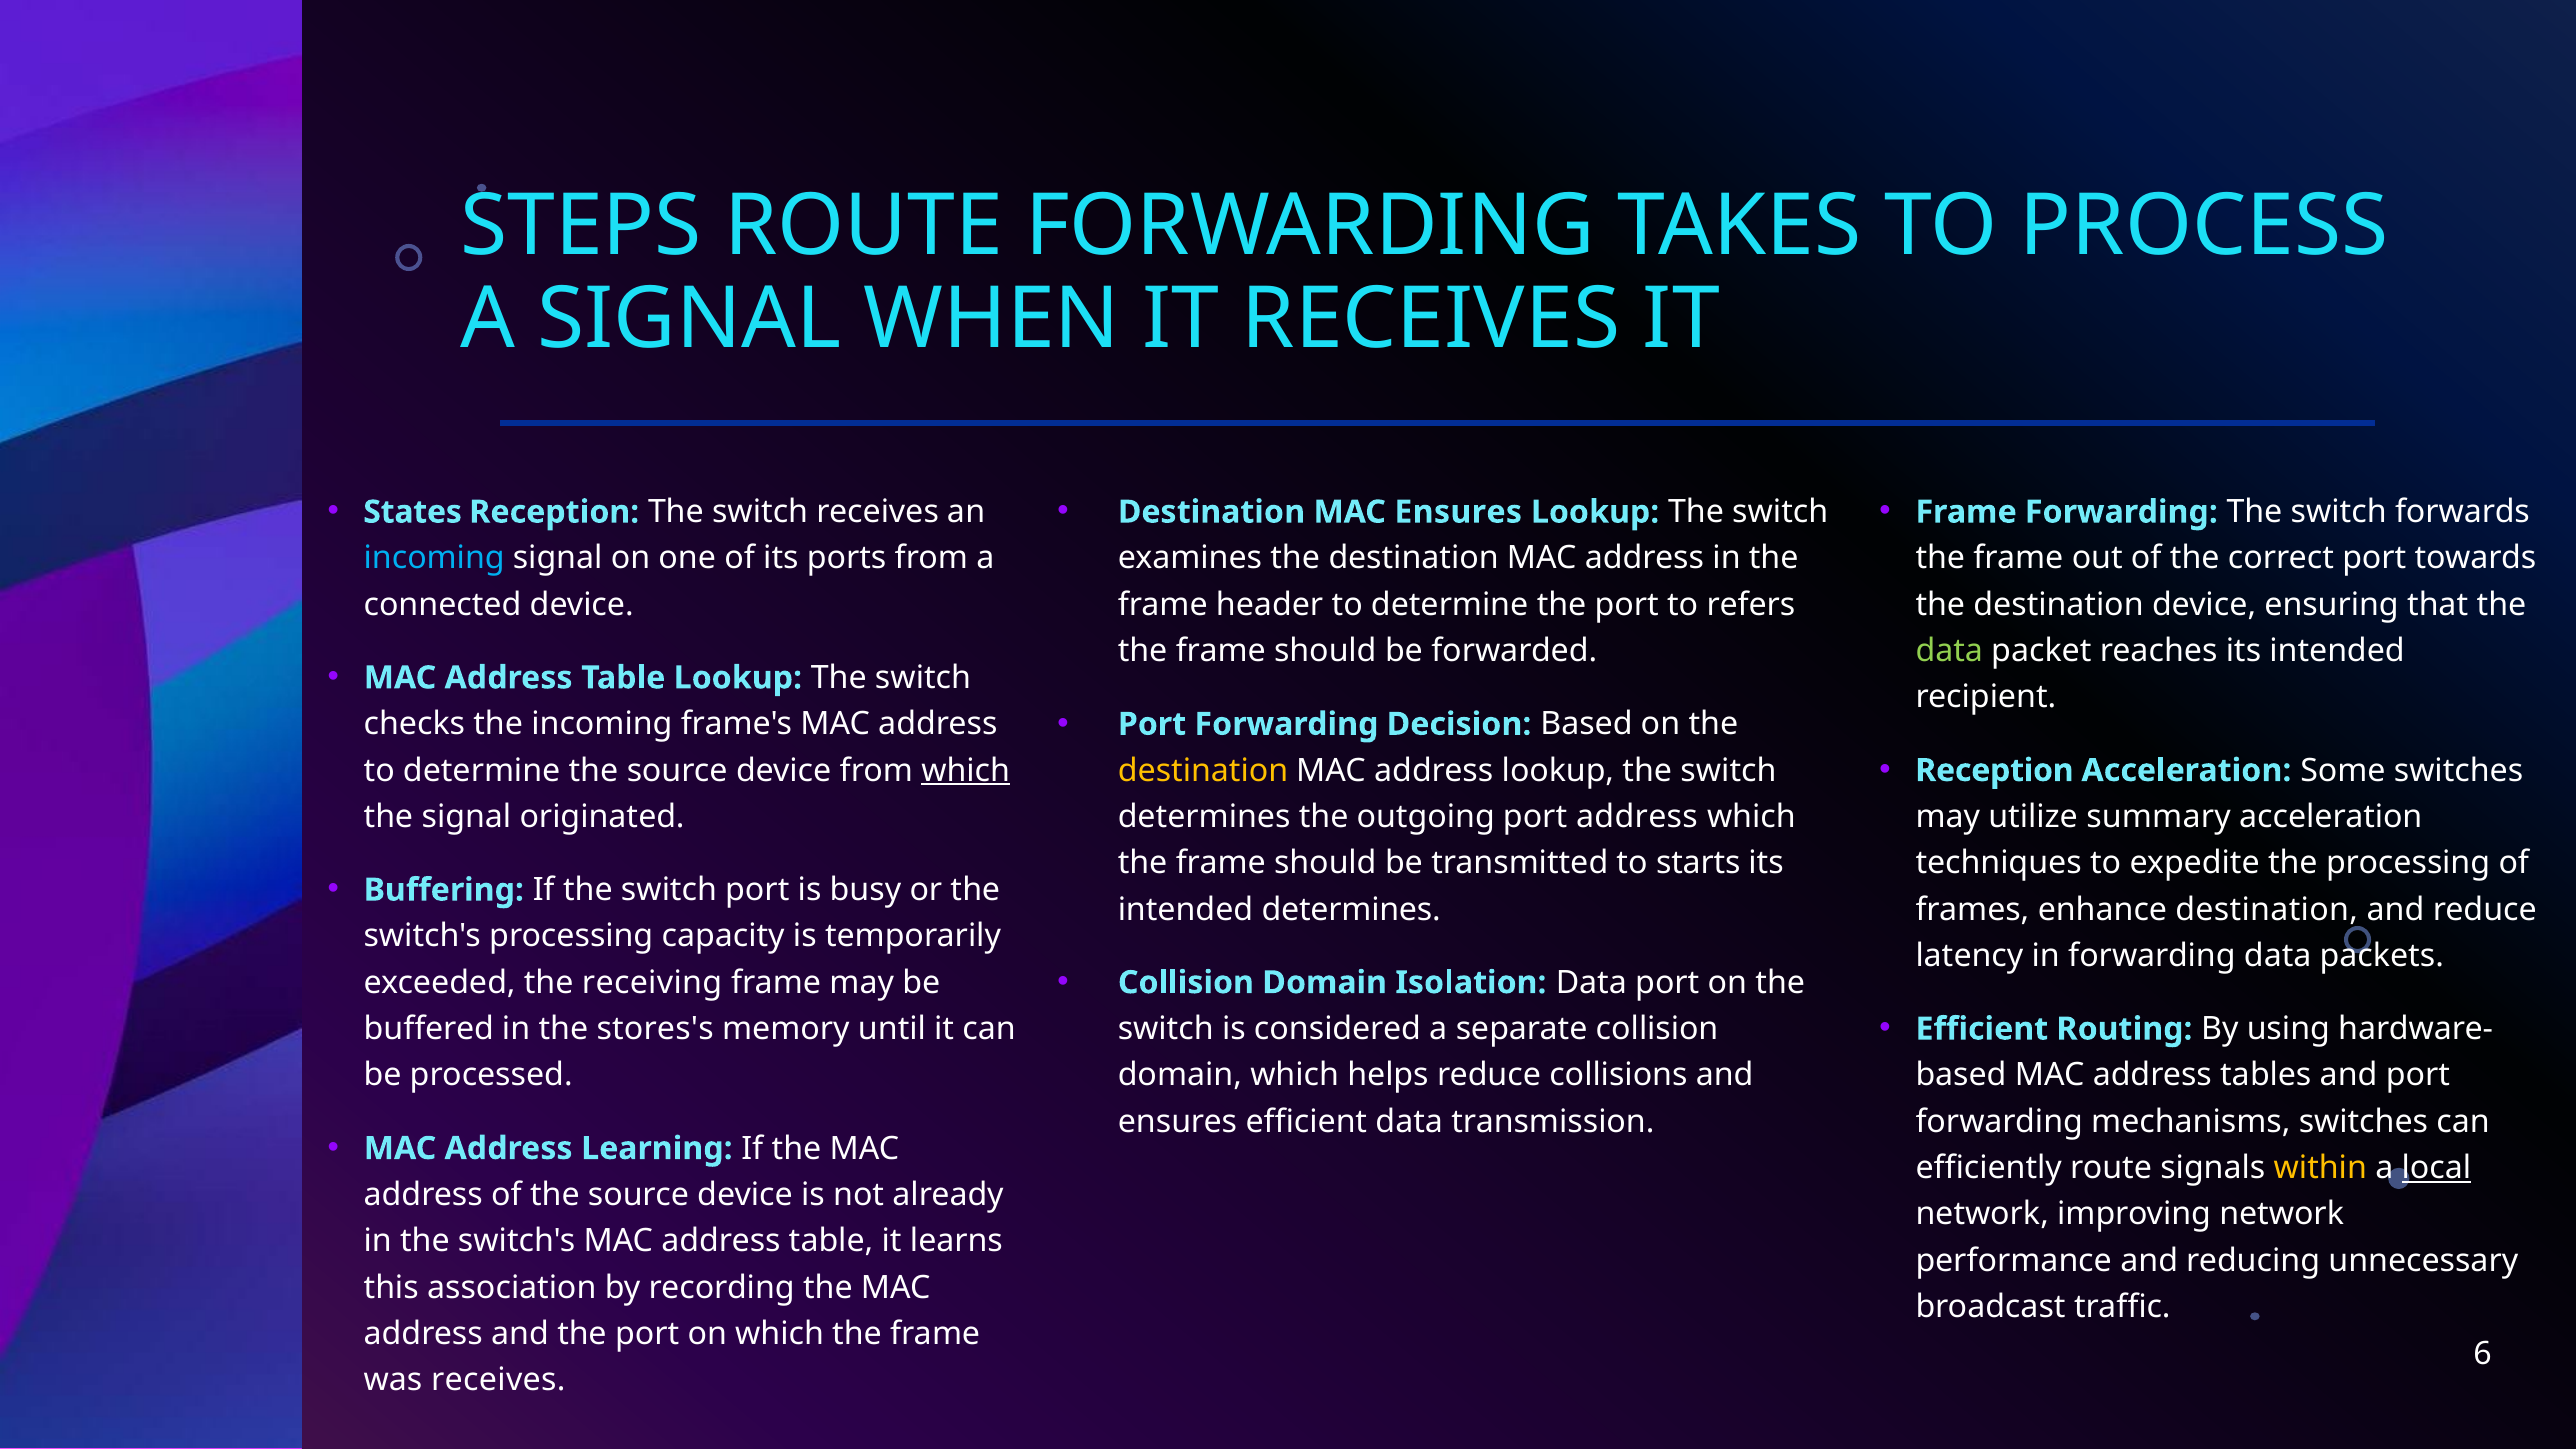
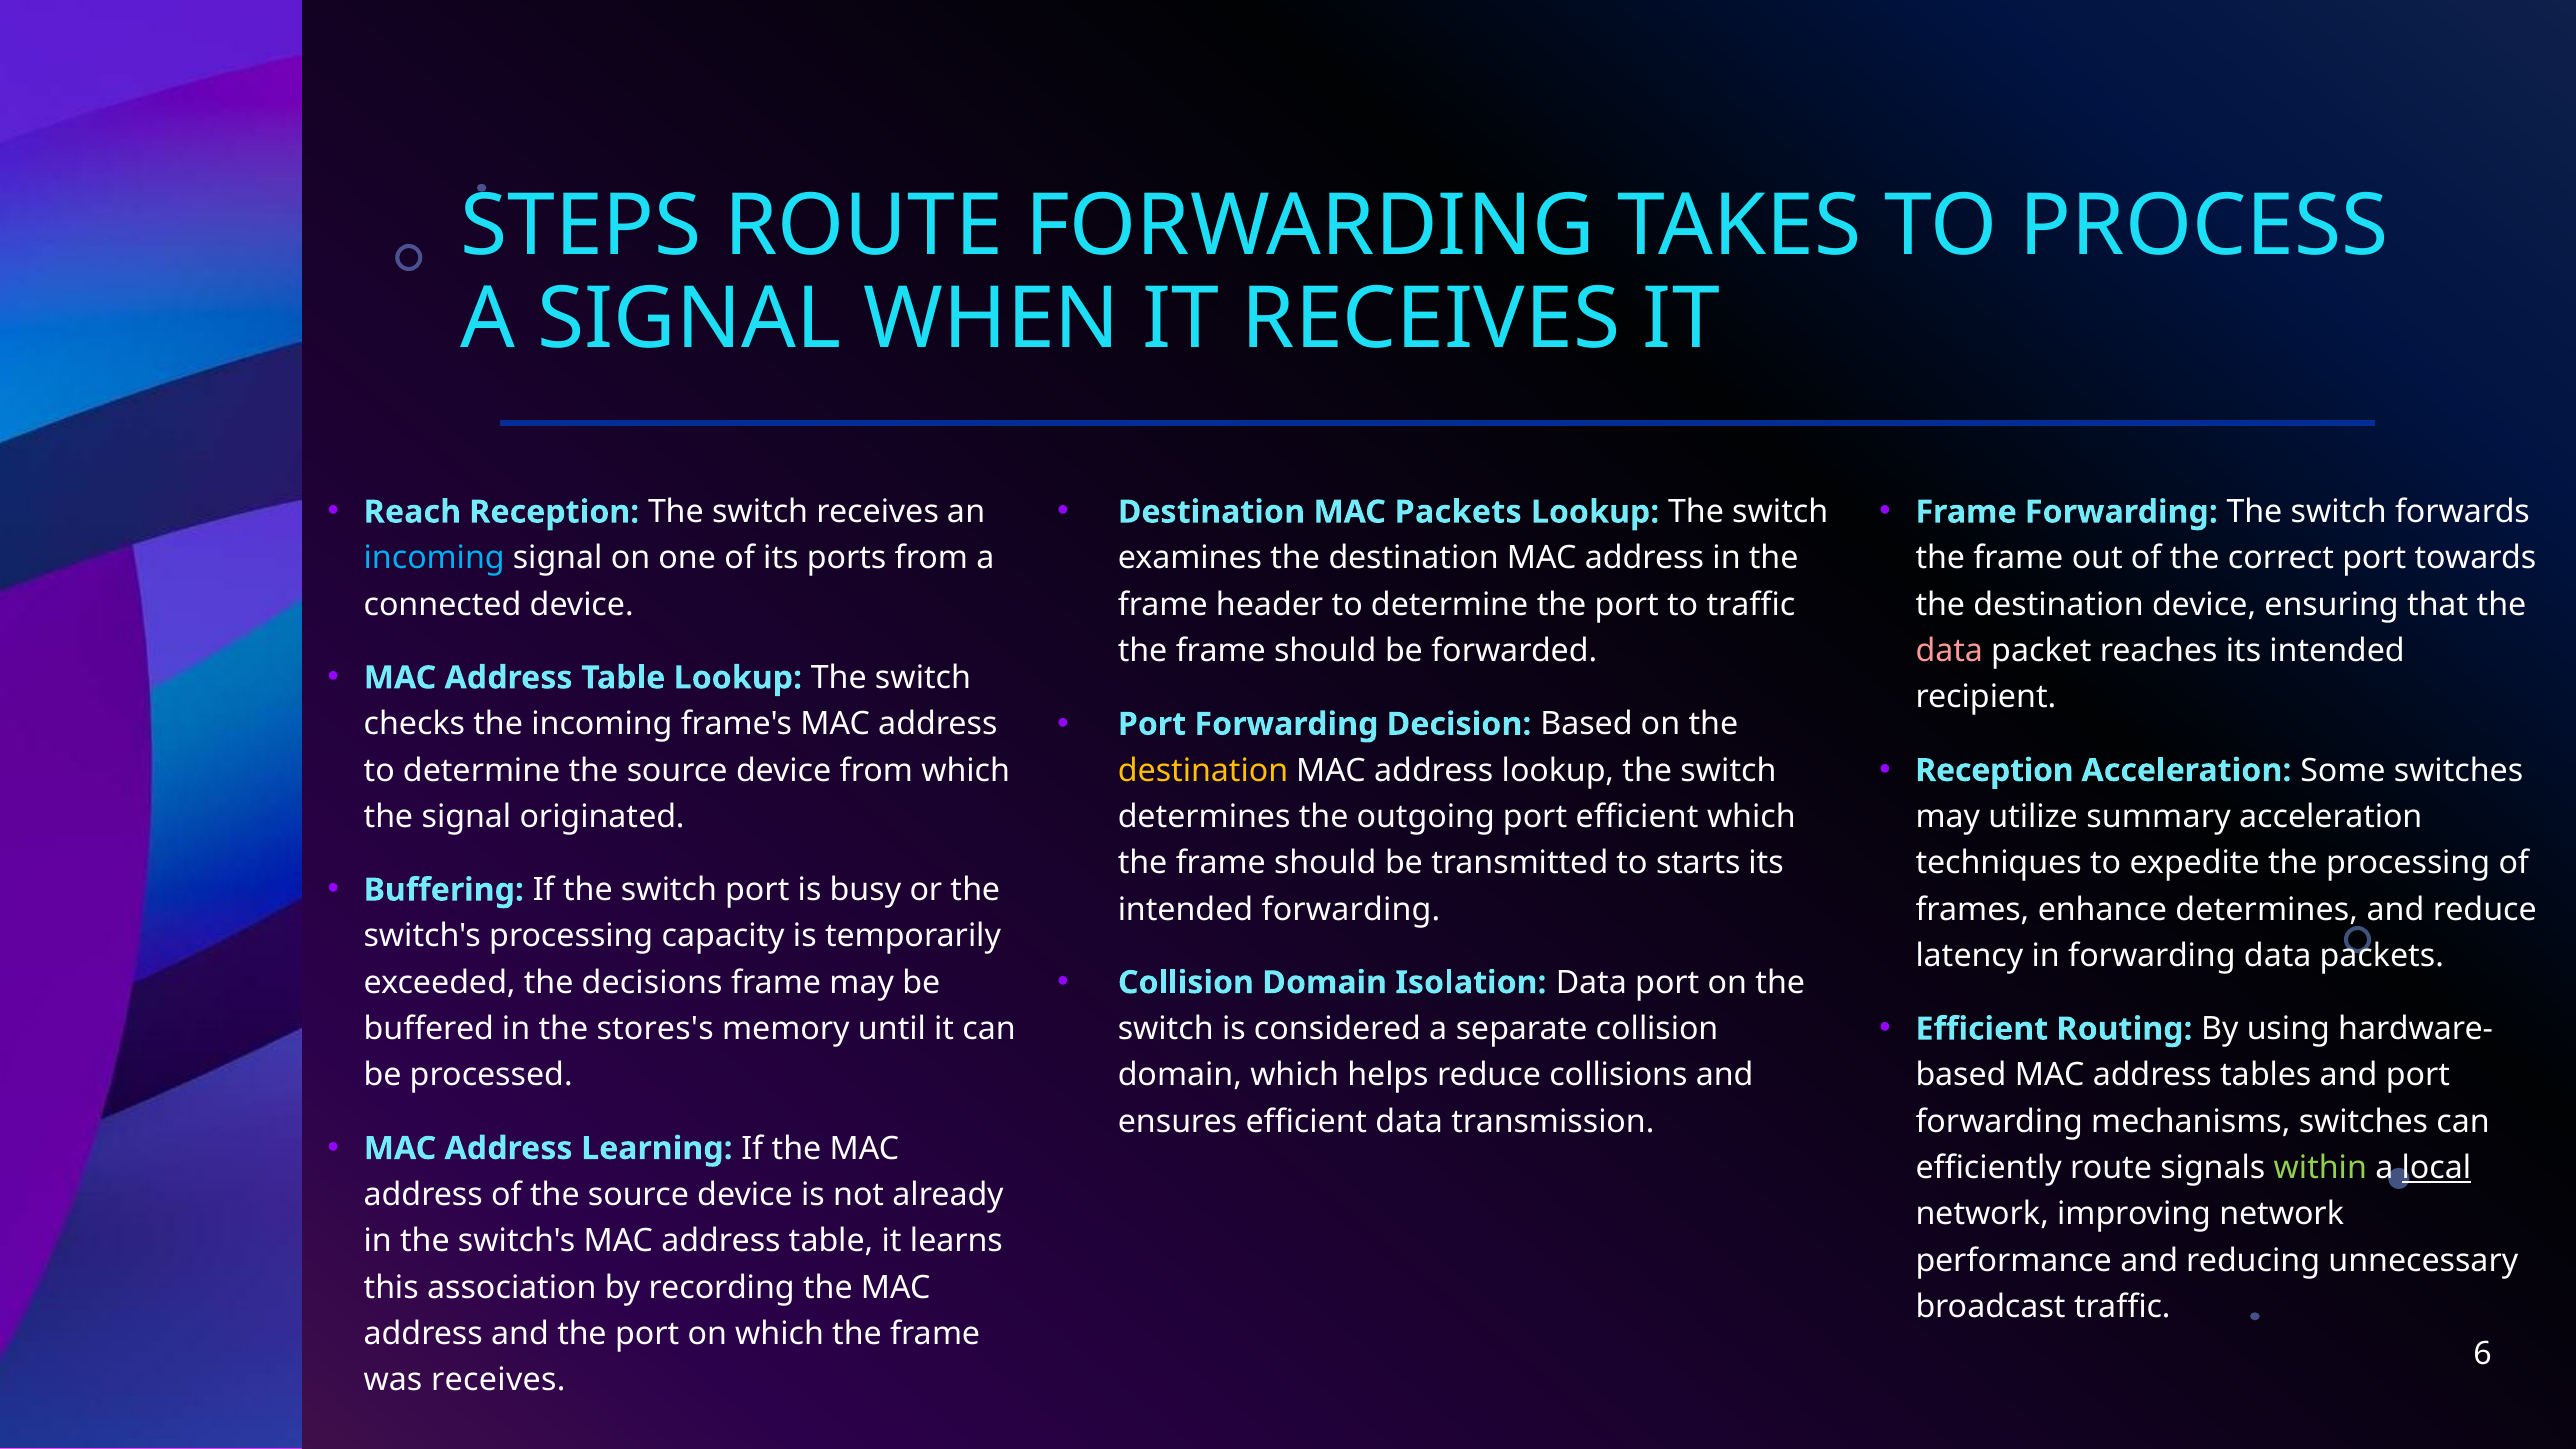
States: States -> Reach (412, 512)
MAC Ensures: Ensures -> Packets (1458, 512)
to refers: refers -> traffic (1751, 605)
data colour: light green -> pink (1949, 651)
which underline: present -> none (966, 770)
port address: address -> efficient (1637, 817)
intended determines: determines -> forwarding (1351, 909)
enhance destination: destination -> determines (2267, 909)
receiving: receiving -> decisions (652, 983)
within colour: yellow -> light green (2320, 1168)
